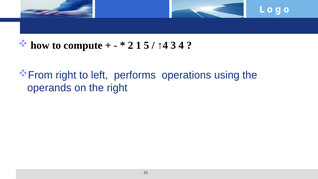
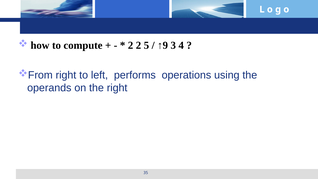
2 1: 1 -> 2 (139, 45)
↑4: ↑4 -> ↑9 (163, 45)
